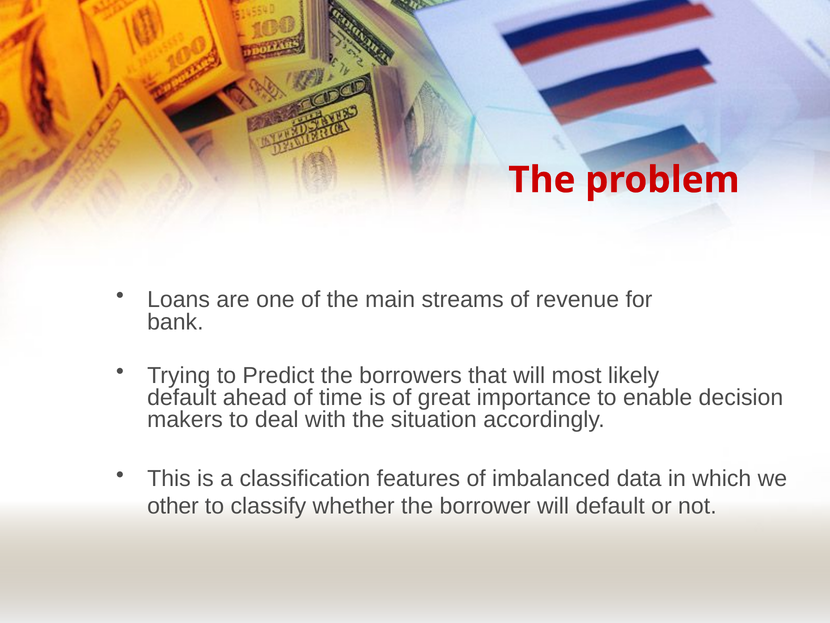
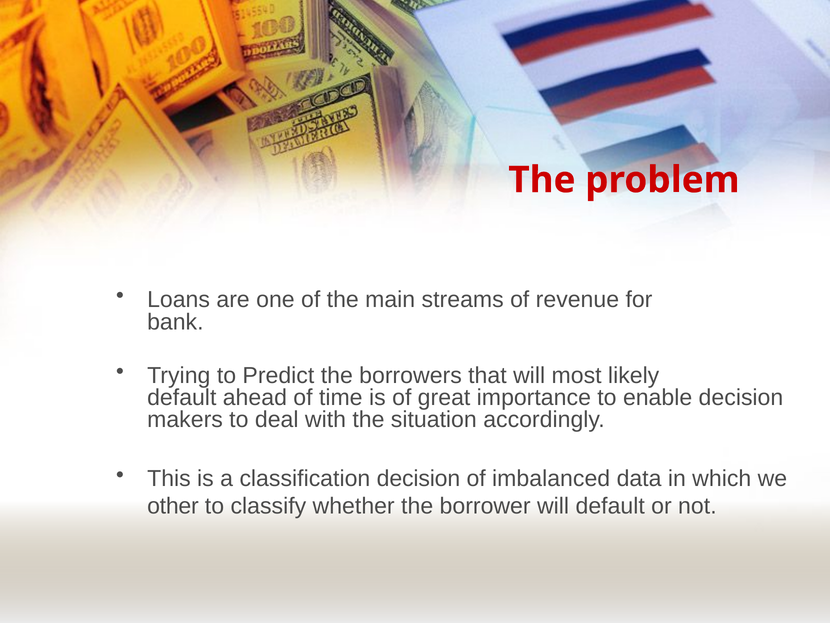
classification features: features -> decision (418, 478)
